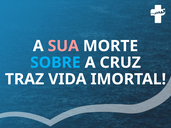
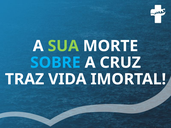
SUA colour: pink -> light green (63, 46)
